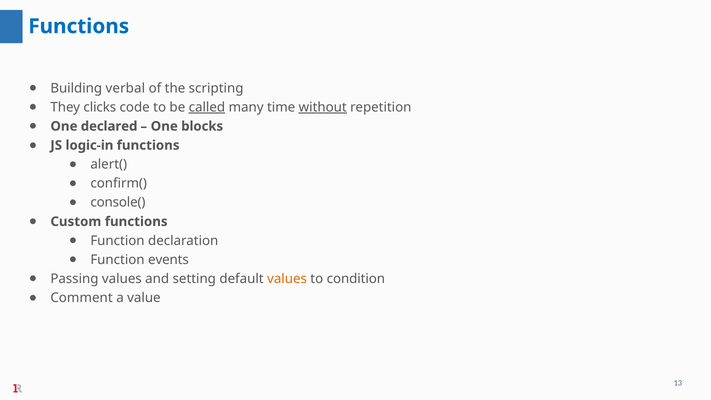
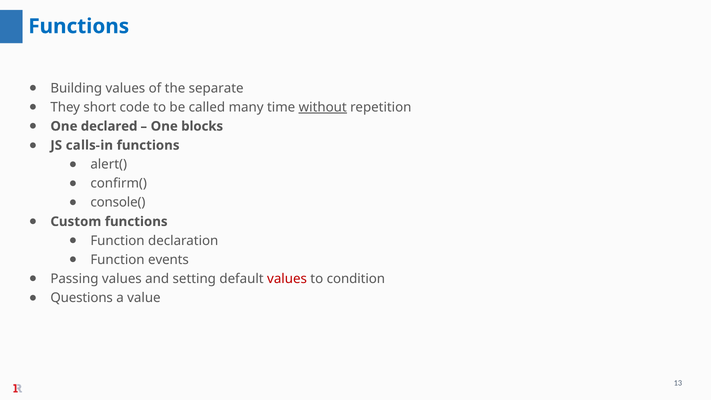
Building verbal: verbal -> values (125, 88)
scripting: scripting -> separate (216, 88)
clicks: clicks -> short (100, 107)
called underline: present -> none (207, 107)
logic-in: logic-in -> calls-in (89, 145)
values colour: orange -> red (287, 279)
Comment: Comment -> Questions (82, 298)
